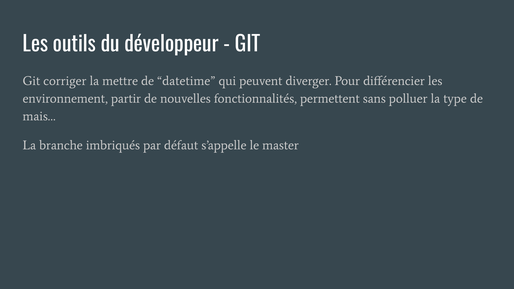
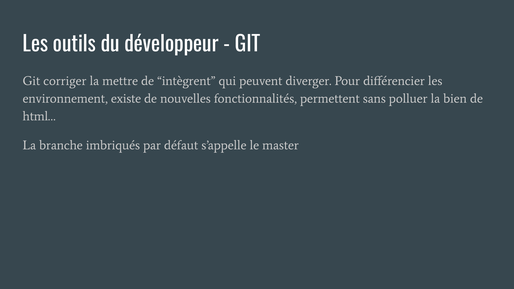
datetime: datetime -> intègrent (186, 81)
partir: partir -> existe (126, 99)
type: type -> bien (455, 99)
mais…: mais… -> html… (39, 116)
